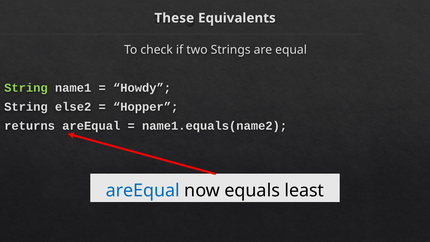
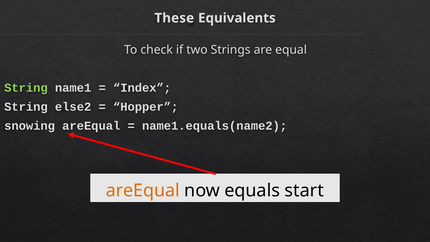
Howdy: Howdy -> Index (142, 88)
returns: returns -> snowing (30, 126)
areEqual colour: blue -> orange (143, 191)
least: least -> start (304, 191)
